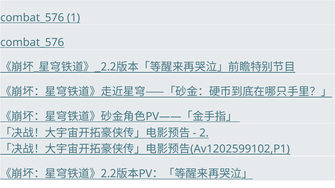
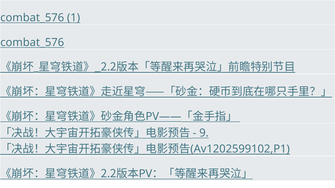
2: 2 -> 9 (204, 133)
